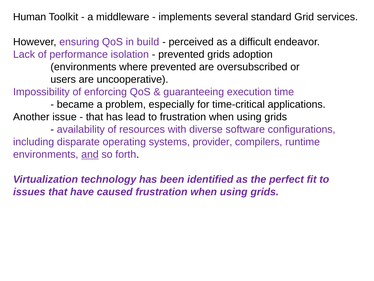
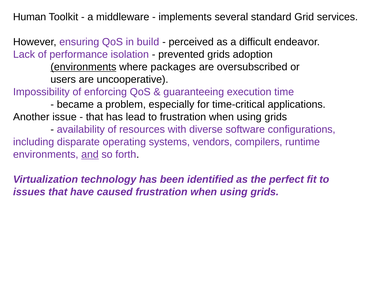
environments underline: none -> present (83, 67)
where prevented: prevented -> packages (173, 67)
provider: provider -> vendors (212, 142)
